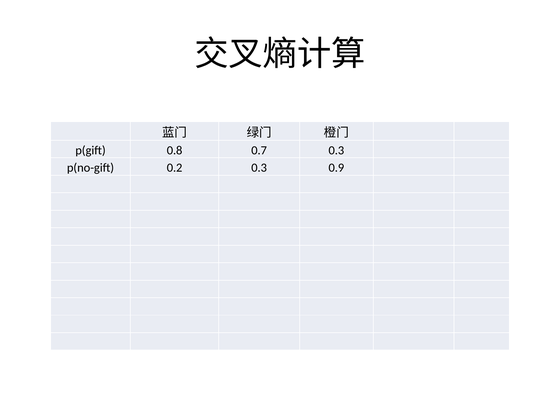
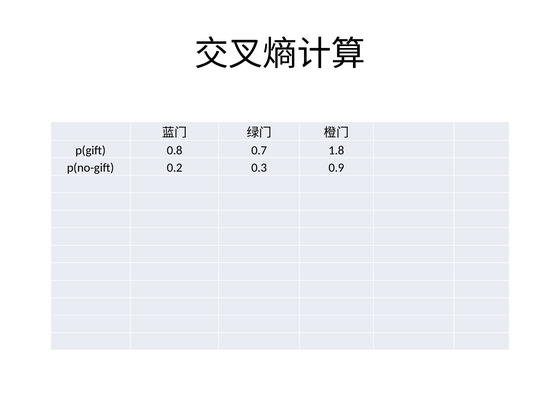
0.7 0.3: 0.3 -> 1.8 (336, 150)
